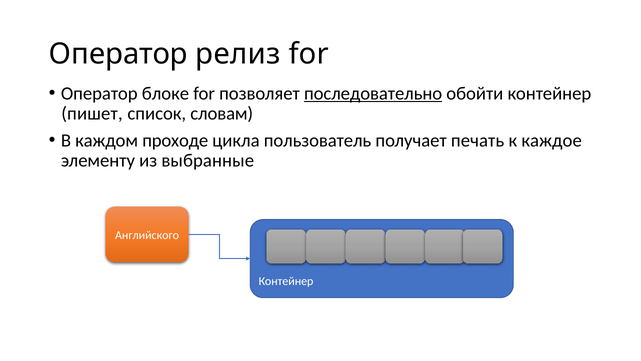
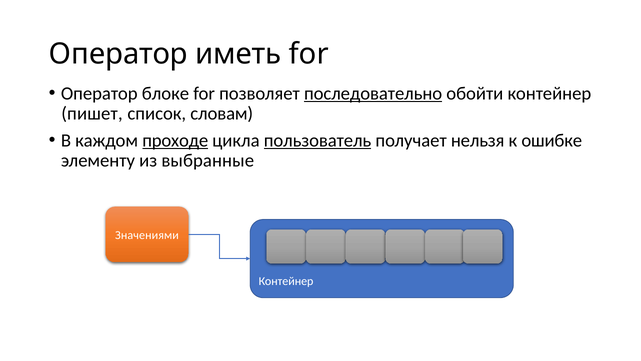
релиз: релиз -> иметь (238, 54)
проходе underline: none -> present (175, 140)
пользователь underline: none -> present (318, 140)
печать: печать -> нельзя (478, 140)
каждое: каждое -> ошибке (552, 140)
Английского: Английского -> Значениями (147, 235)
